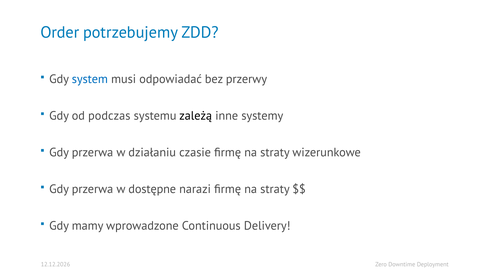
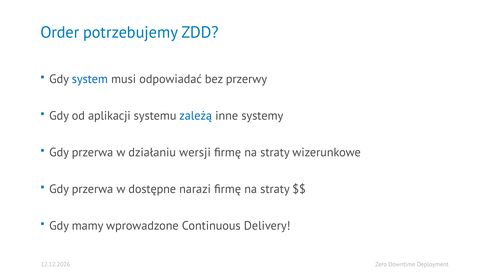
podczas: podczas -> aplikacji (109, 116)
zależą colour: black -> blue (196, 116)
czasie: czasie -> wersji (195, 153)
